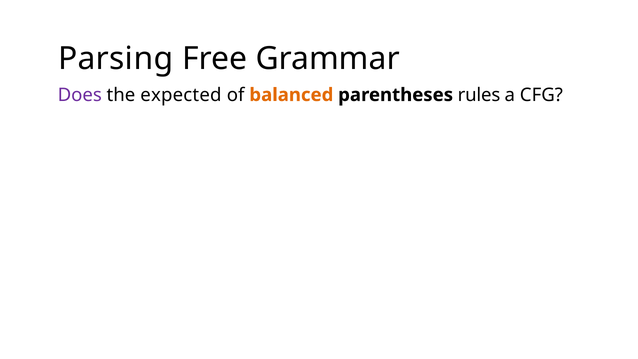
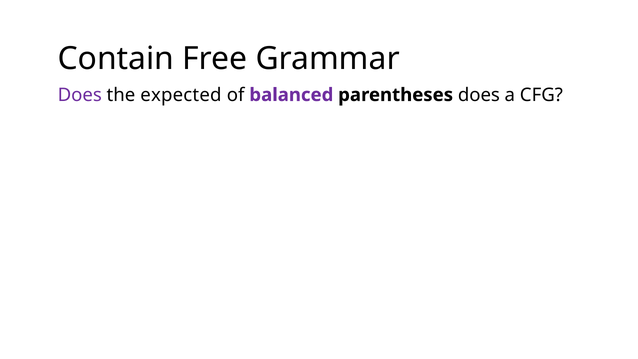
Parsing: Parsing -> Contain (116, 59)
balanced colour: orange -> purple (291, 95)
parentheses rules: rules -> does (479, 95)
